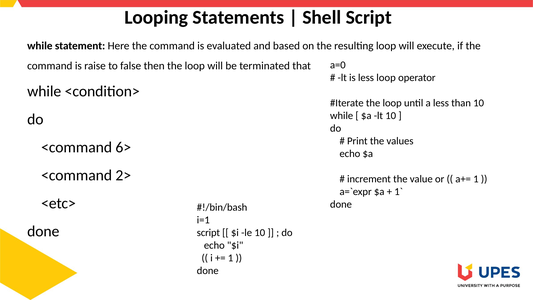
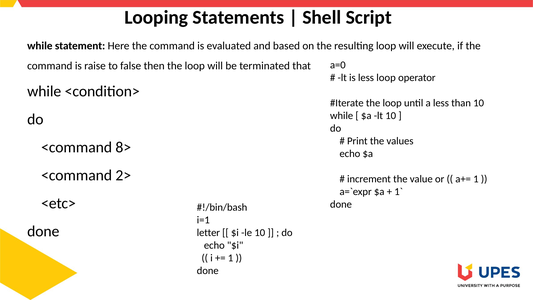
6>: 6> -> 8> (123, 147)
script: script -> letter (208, 232)
